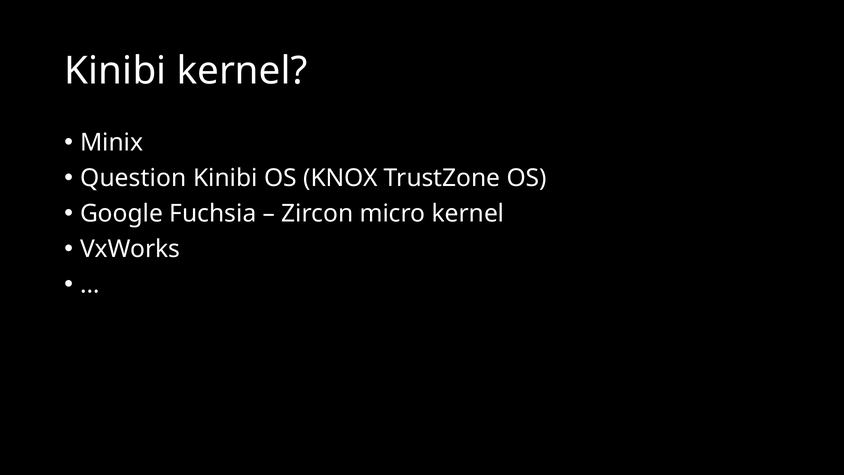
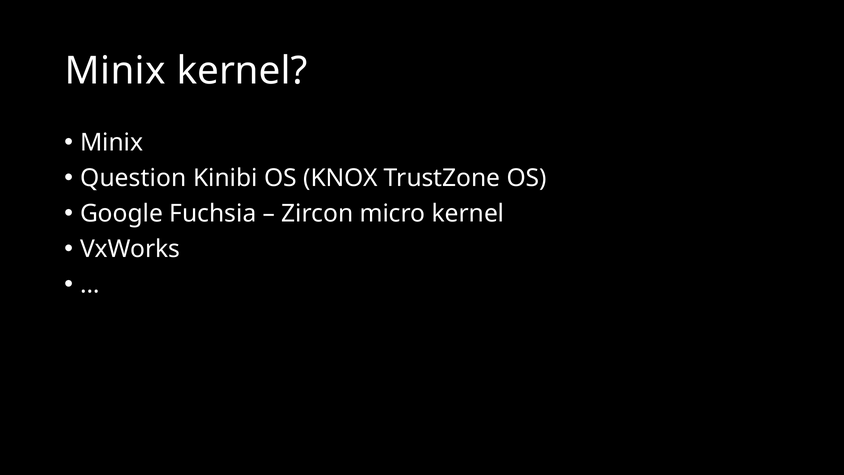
Kinibi: Kinibi -> Minix (115, 71)
